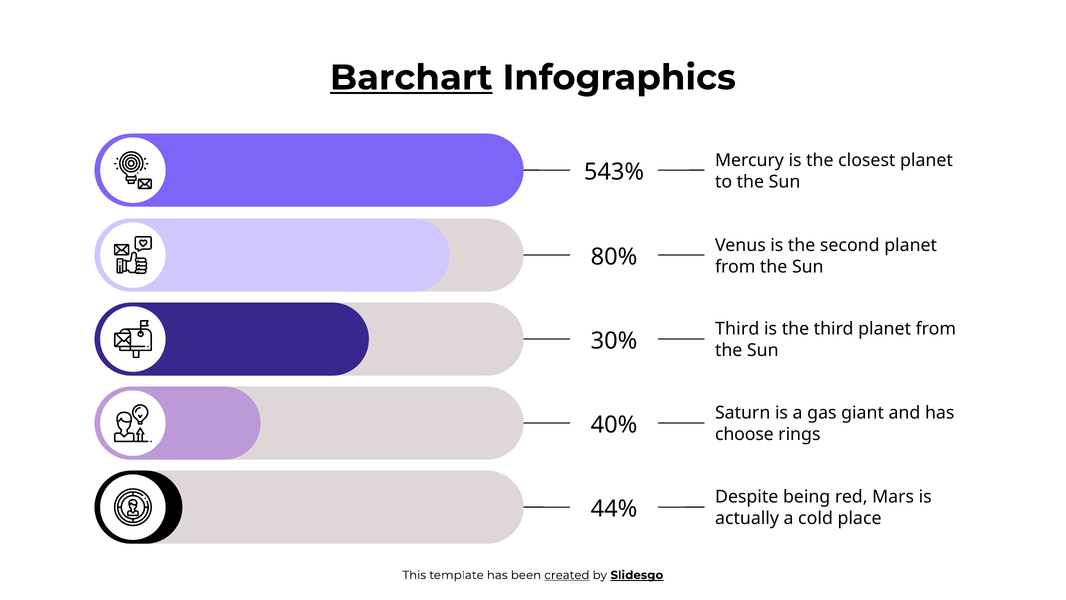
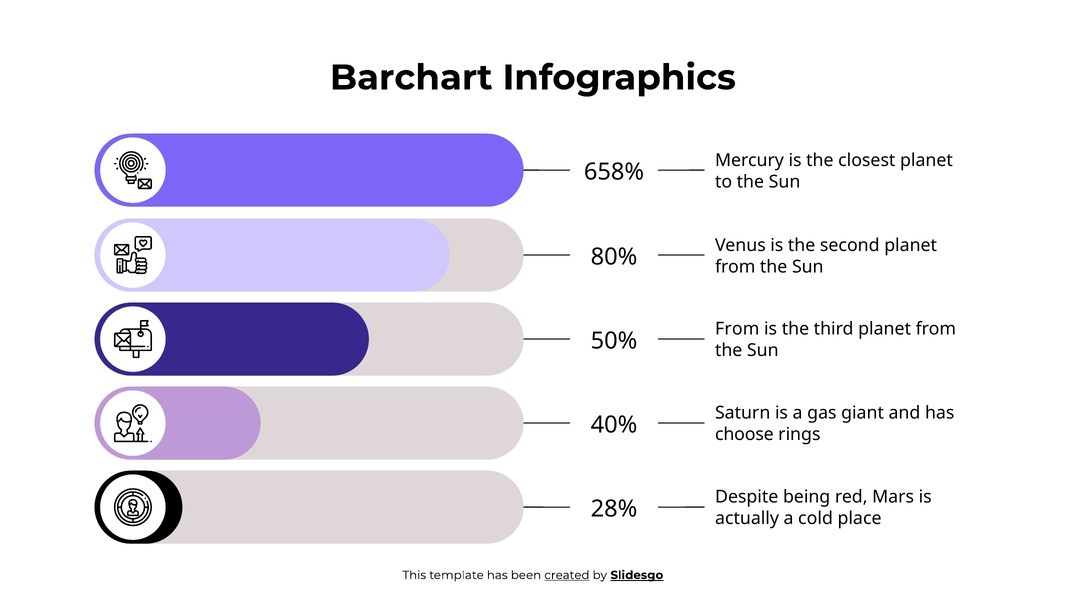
Barchart underline: present -> none (411, 78)
543%: 543% -> 658% (614, 172)
Third: Third -> From (737, 329)
30%: 30% -> 50% (614, 341)
44%: 44% -> 28% (614, 509)
